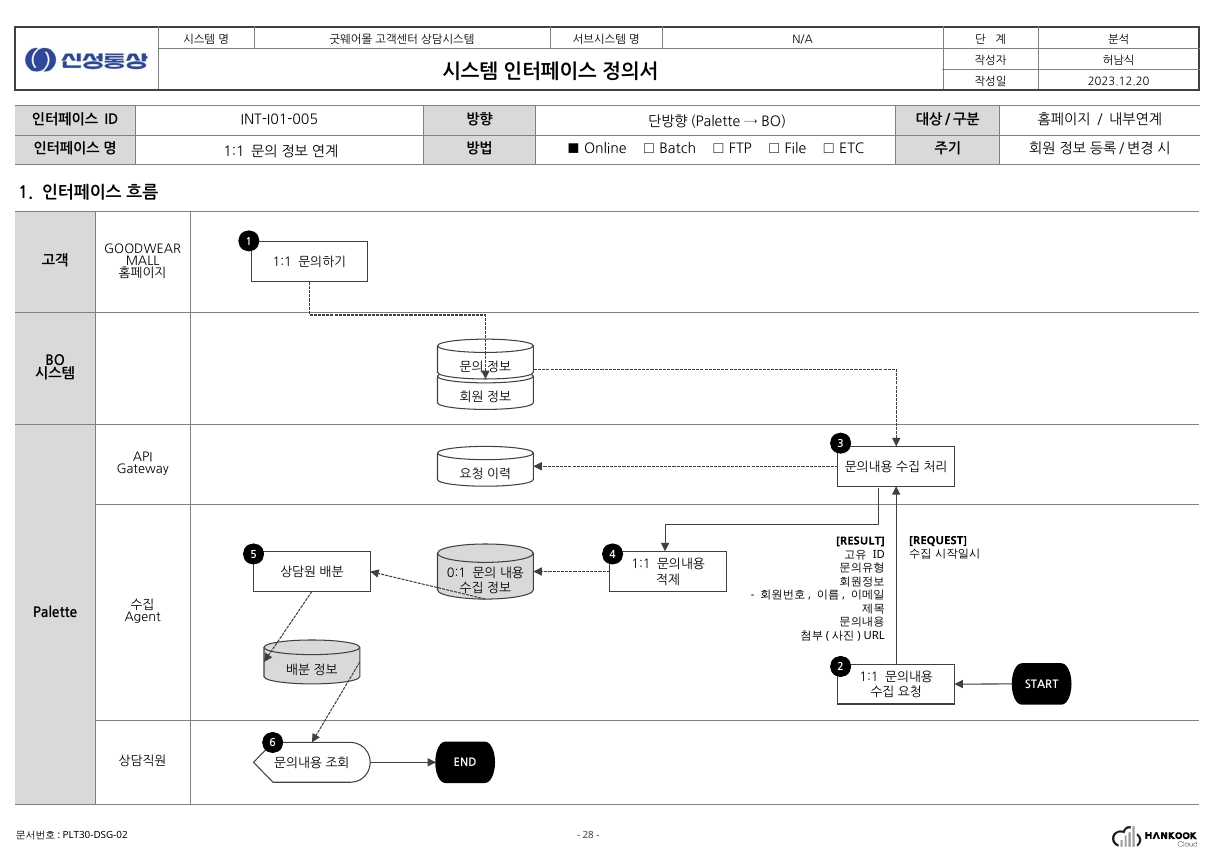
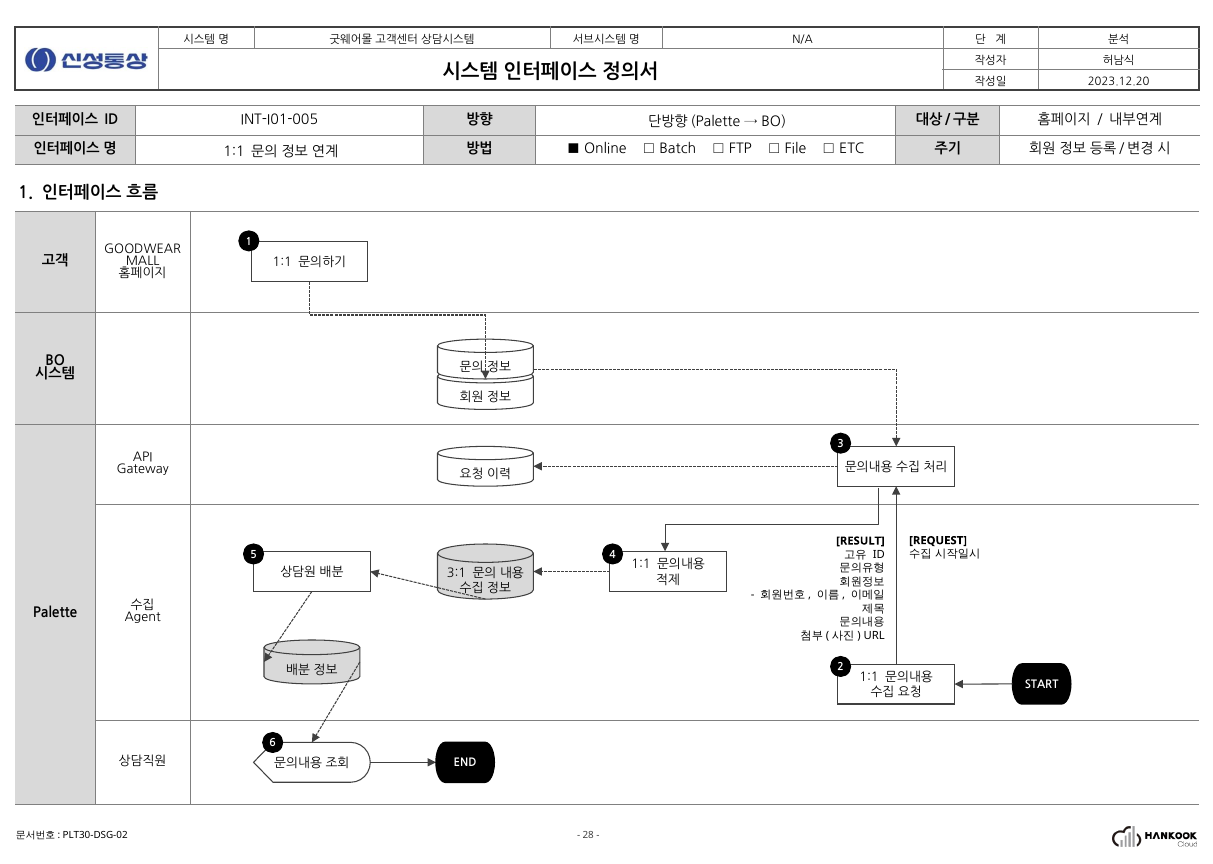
0:1: 0:1 -> 3:1 (456, 574)
